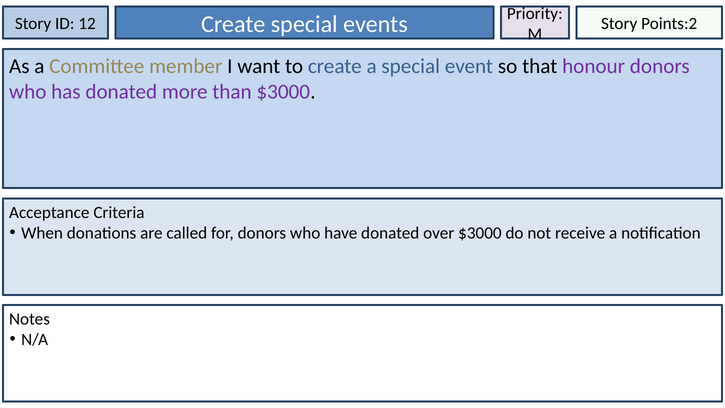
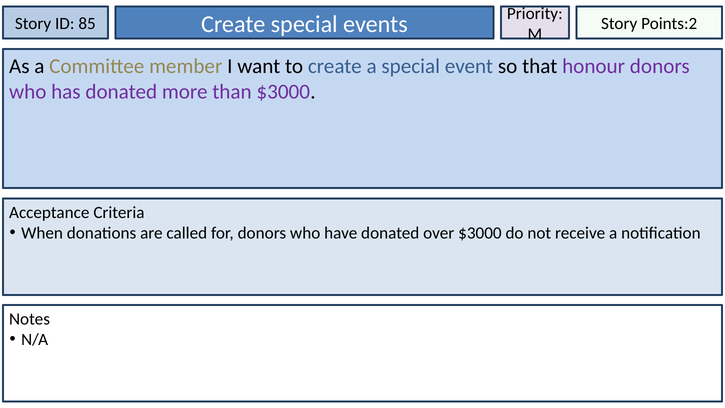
12: 12 -> 85 (87, 24)
